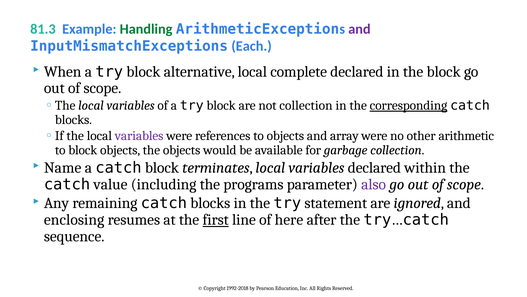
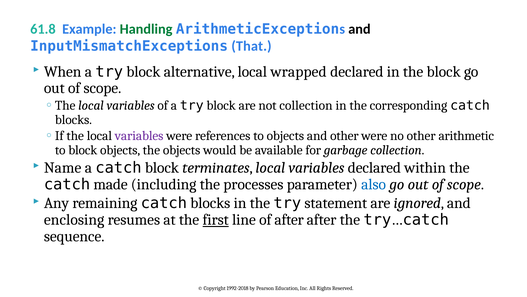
81.3: 81.3 -> 61.8 (43, 29)
and colour: purple -> black (359, 29)
Each: Each -> That (251, 46)
complete: complete -> wrapped (299, 71)
corresponding underline: present -> none (408, 105)
and array: array -> other (344, 136)
value: value -> made (111, 184)
programs: programs -> processes (253, 184)
also colour: purple -> blue (374, 184)
of here: here -> after (289, 219)
